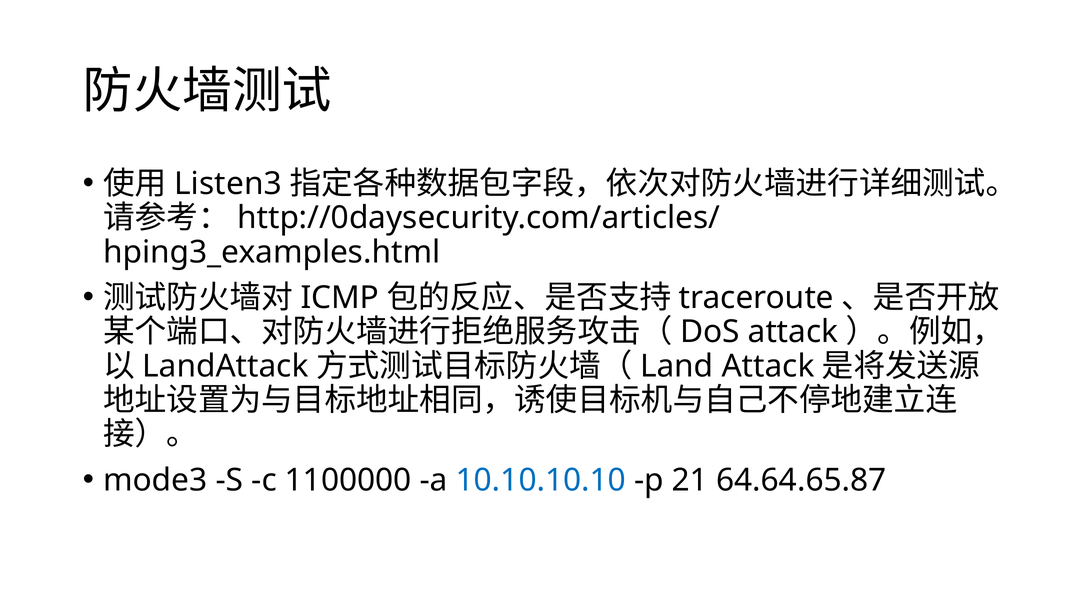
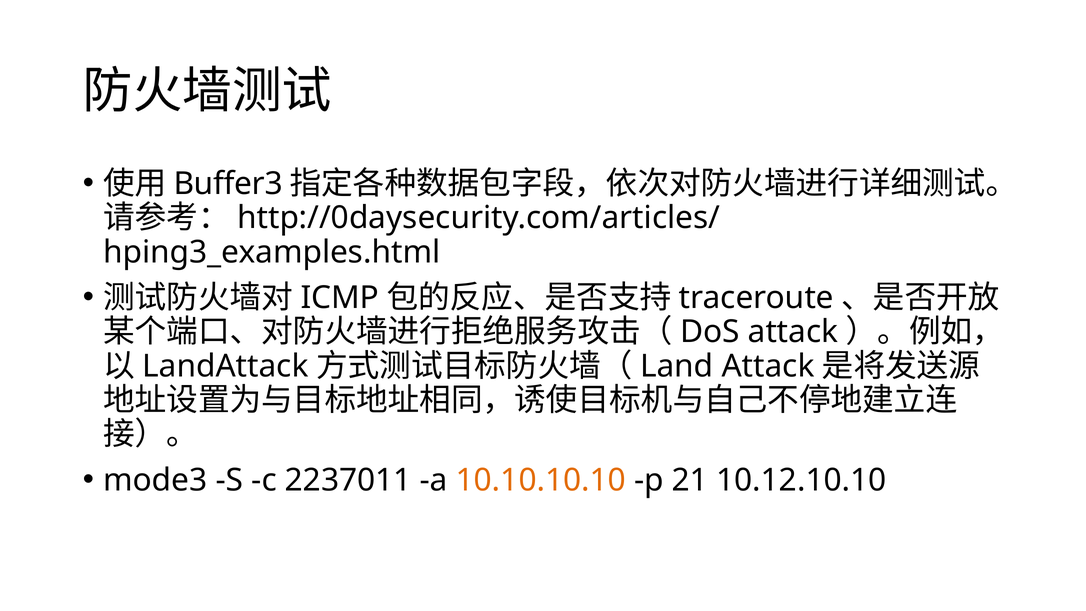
Listen3: Listen3 -> Buffer3 (228, 184)
1100000: 1100000 -> 2237011 (348, 480)
10.10.10.10 colour: blue -> orange (541, 480)
64.64.65.87: 64.64.65.87 -> 10.12.10.10 (801, 480)
